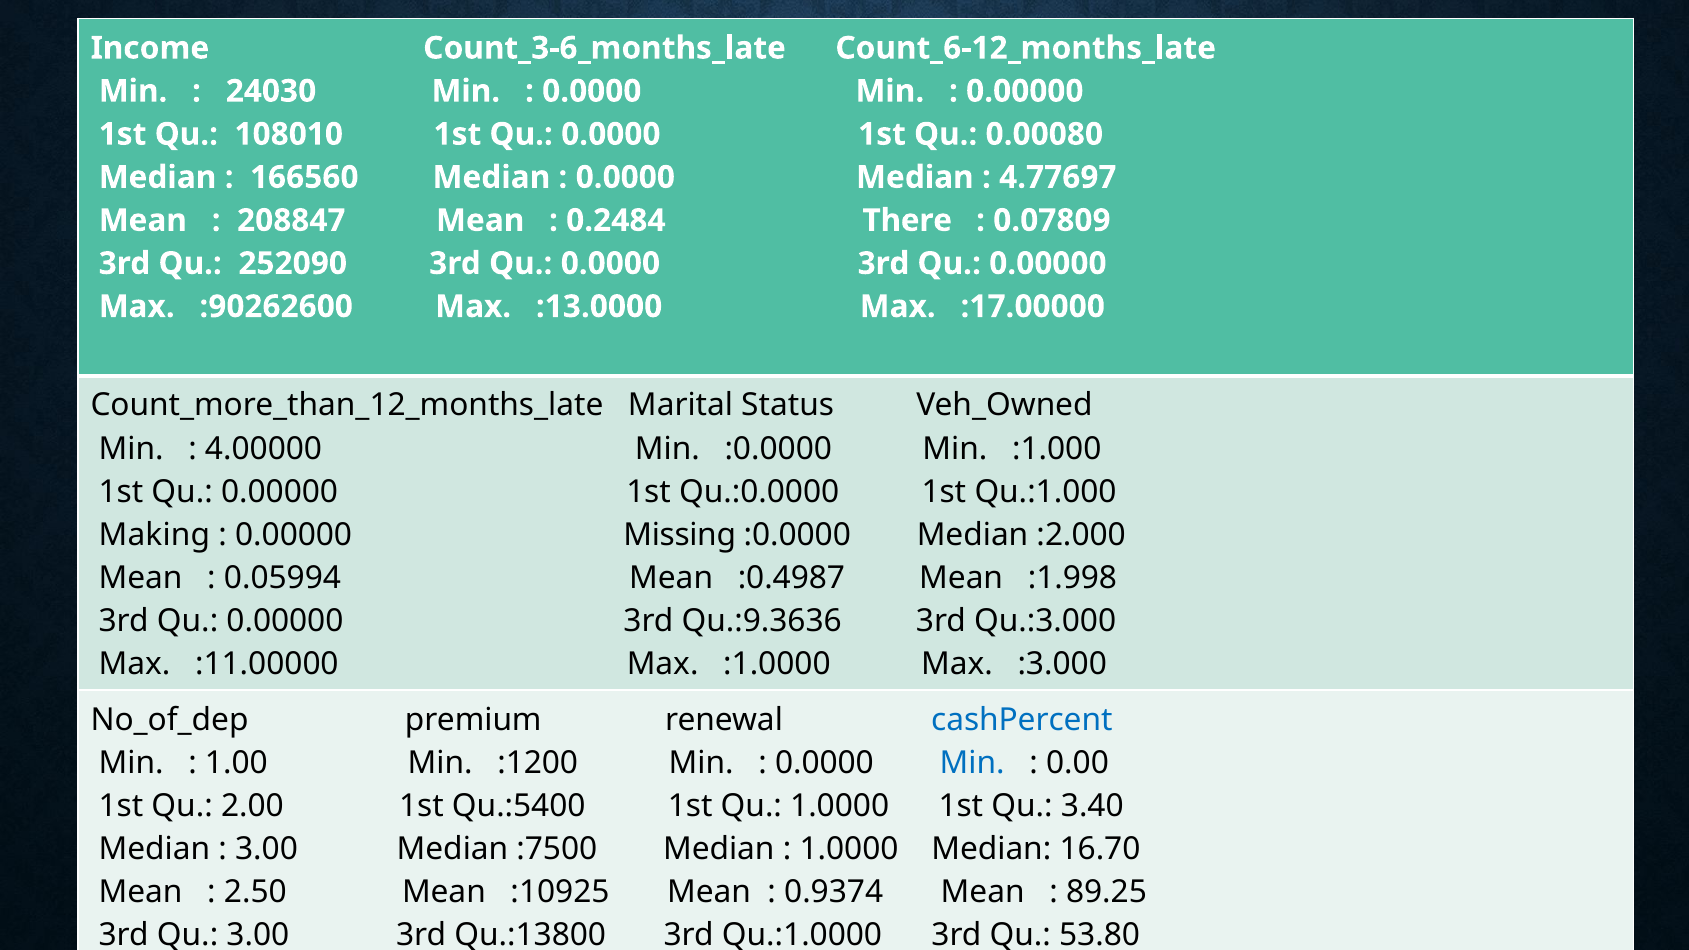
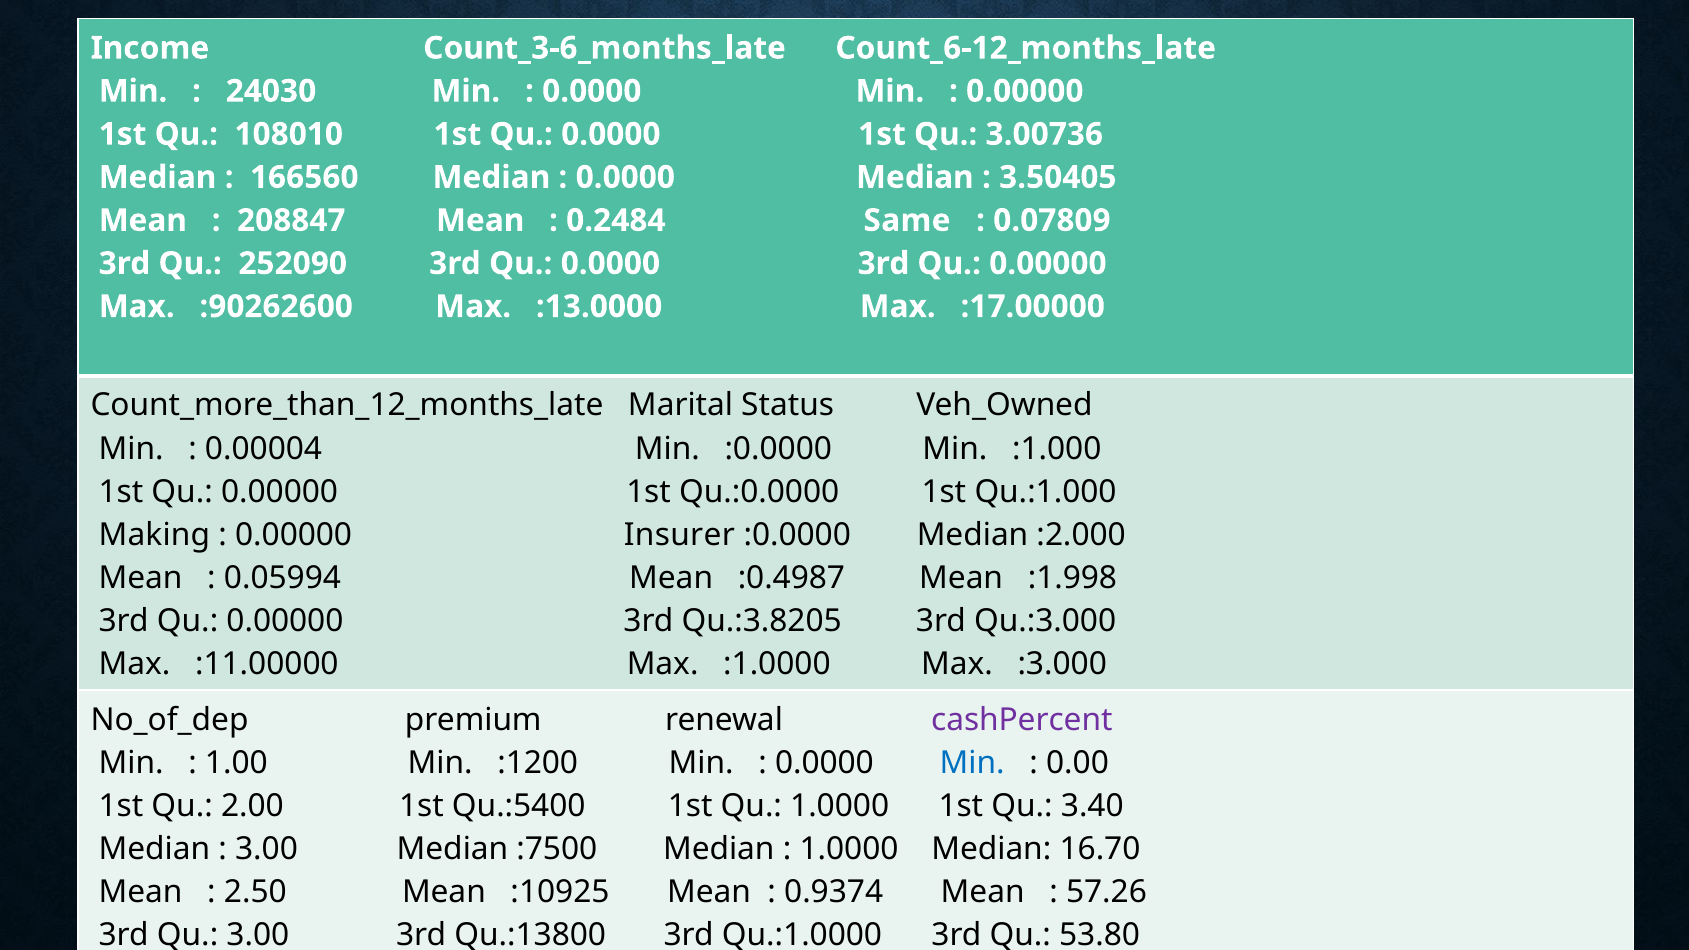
0.00080: 0.00080 -> 3.00736 (1044, 134)
4.77697: 4.77697 -> 3.50405 (1058, 177)
There: There -> Same (907, 220)
4.00000: 4.00000 -> 0.00004 (264, 449)
Missing: Missing -> Insurer (679, 535)
Qu.:9.3636: Qu.:9.3636 -> Qu.:3.8205 (762, 621)
cashPercent colour: blue -> purple (1022, 720)
89.25: 89.25 -> 57.26 (1106, 892)
